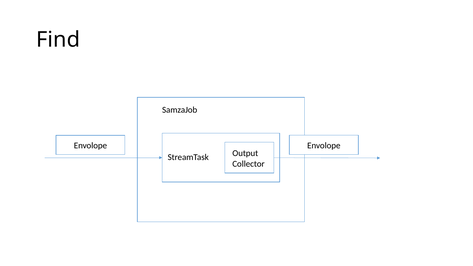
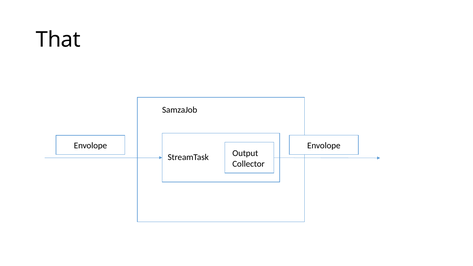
Find: Find -> That (58, 40)
